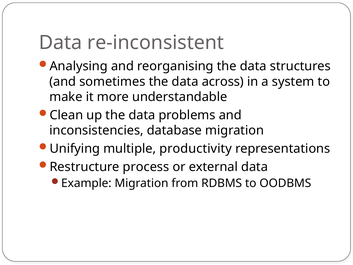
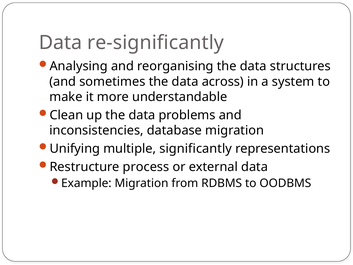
re-inconsistent: re-inconsistent -> re-significantly (156, 43)
productivity: productivity -> significantly (196, 149)
